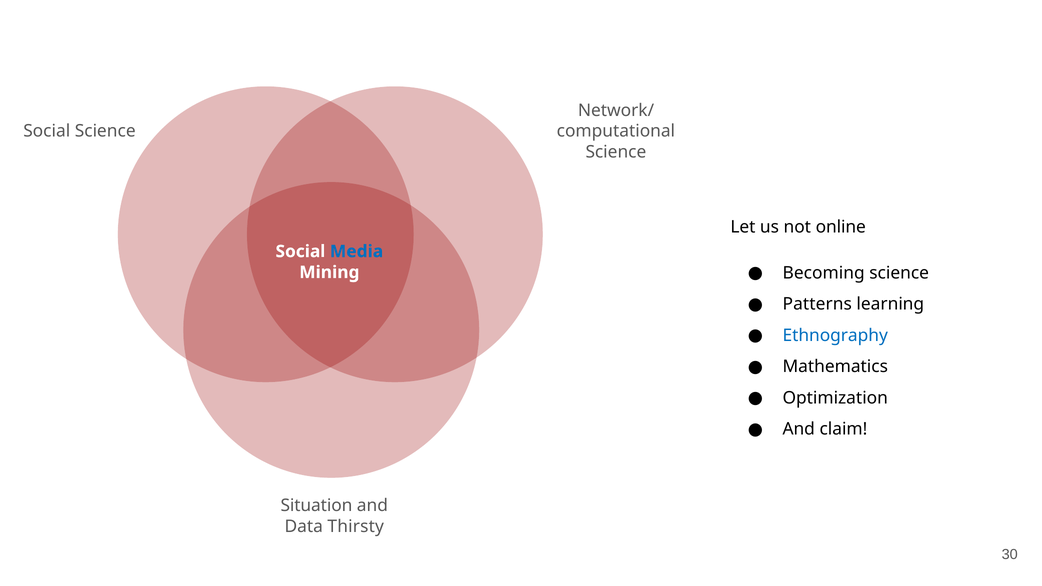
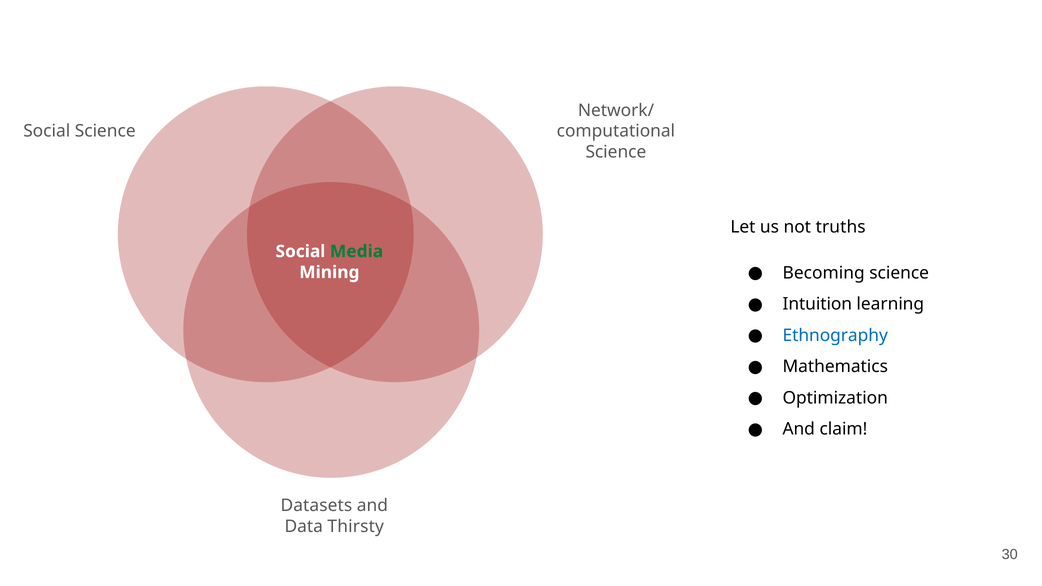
online: online -> truths (841, 227)
Media colour: blue -> green (357, 252)
Patterns: Patterns -> Intuition (817, 304)
Situation: Situation -> Datasets (316, 506)
